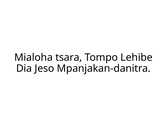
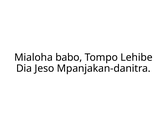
tsara: tsara -> babo (69, 57)
